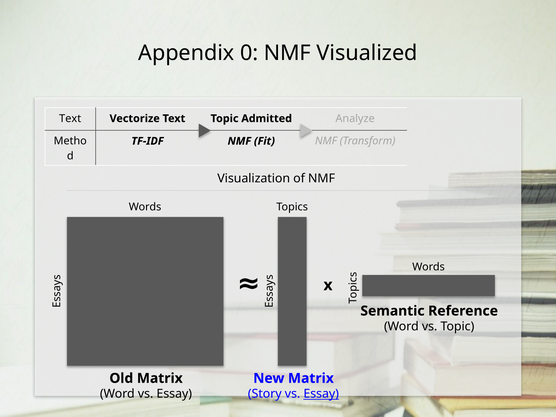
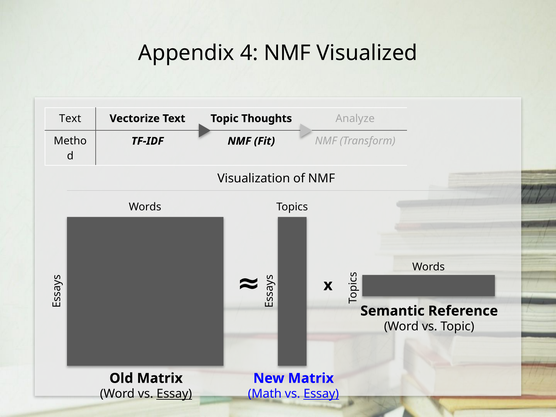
0: 0 -> 4 (249, 53)
Admitted: Admitted -> Thoughts (267, 119)
Essay underline: none -> present (174, 394)
Story: Story -> Math (265, 394)
